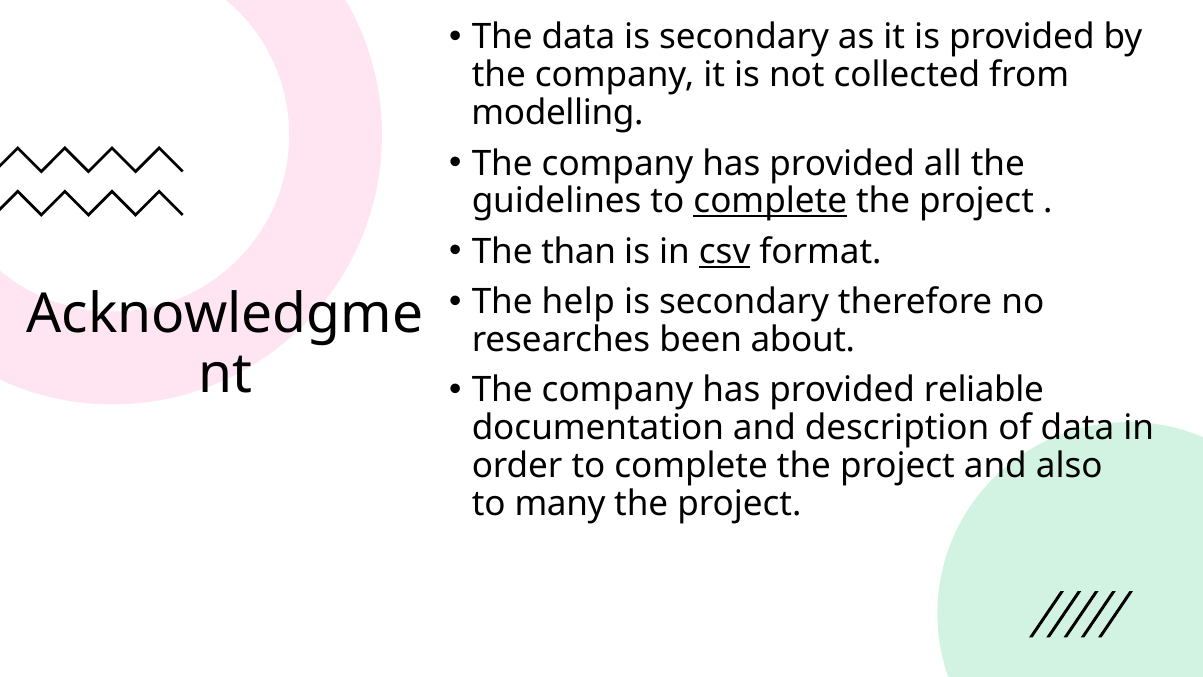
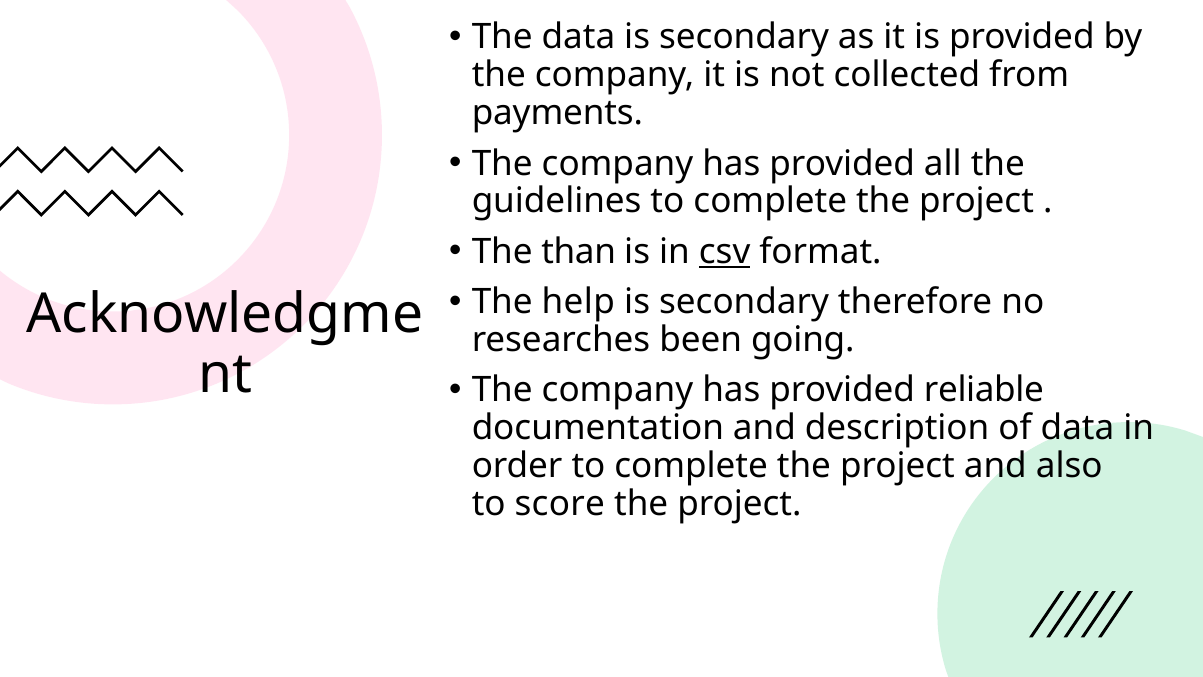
modelling: modelling -> payments (557, 113)
complete underline: present -> none (770, 201)
about: about -> going (803, 340)
many: many -> score (560, 504)
